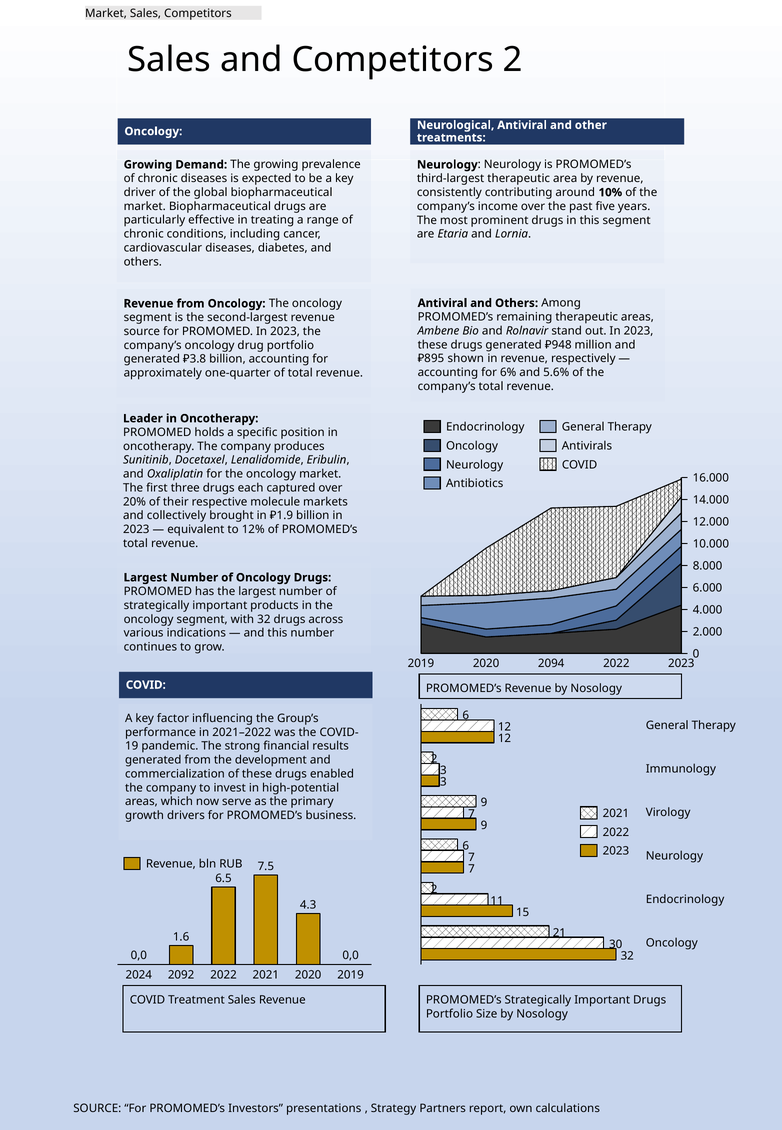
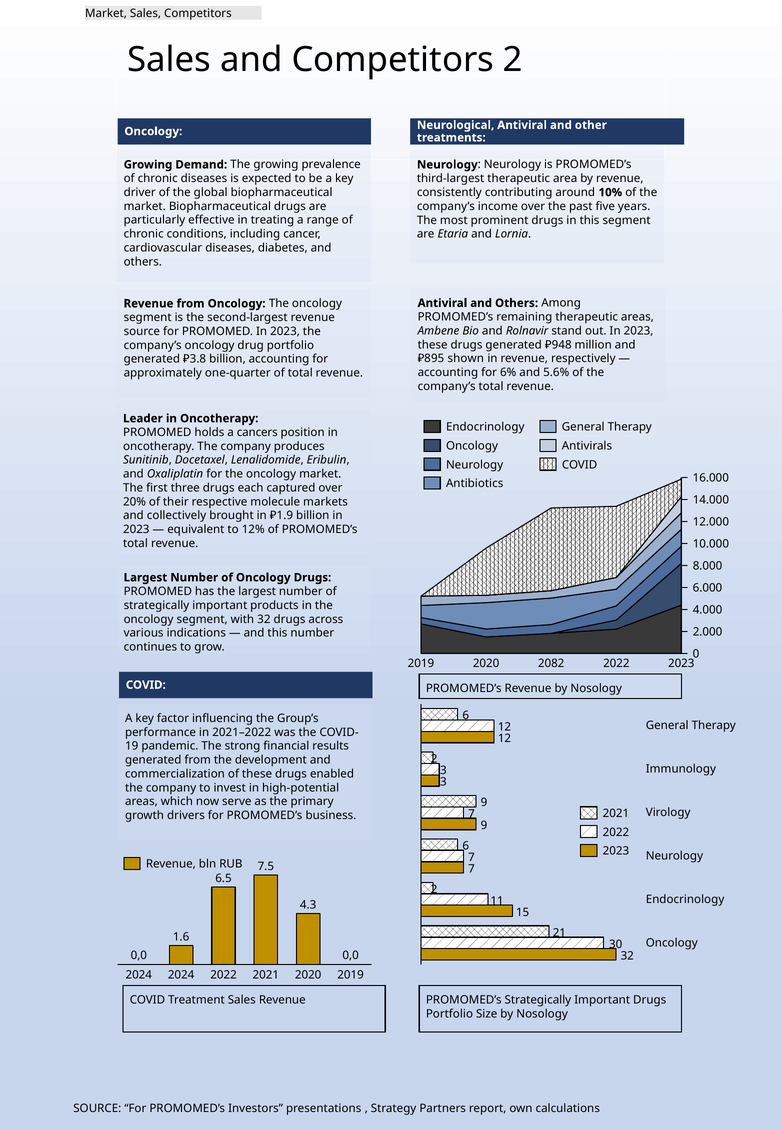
specific: specific -> cancers (257, 432)
2094: 2094 -> 2082 (551, 663)
2024 2092: 2092 -> 2024 (181, 974)
